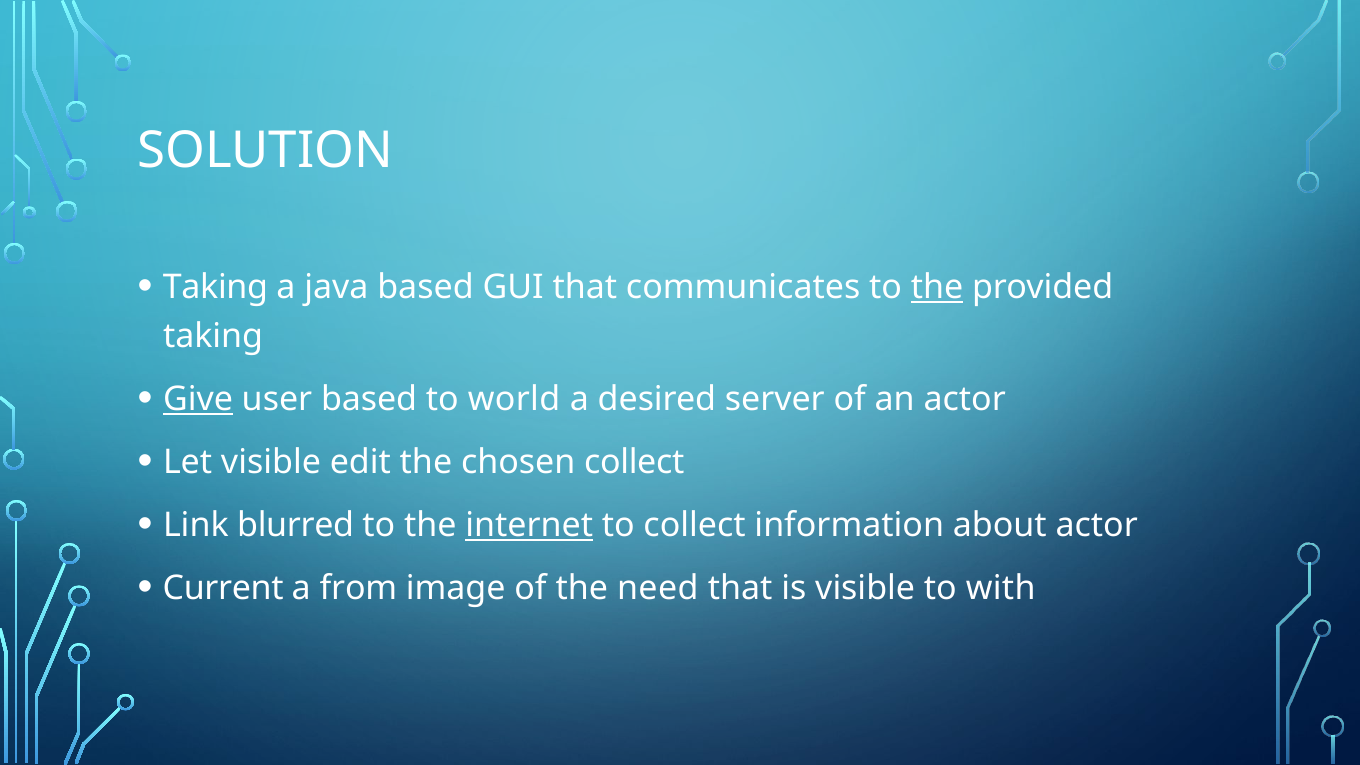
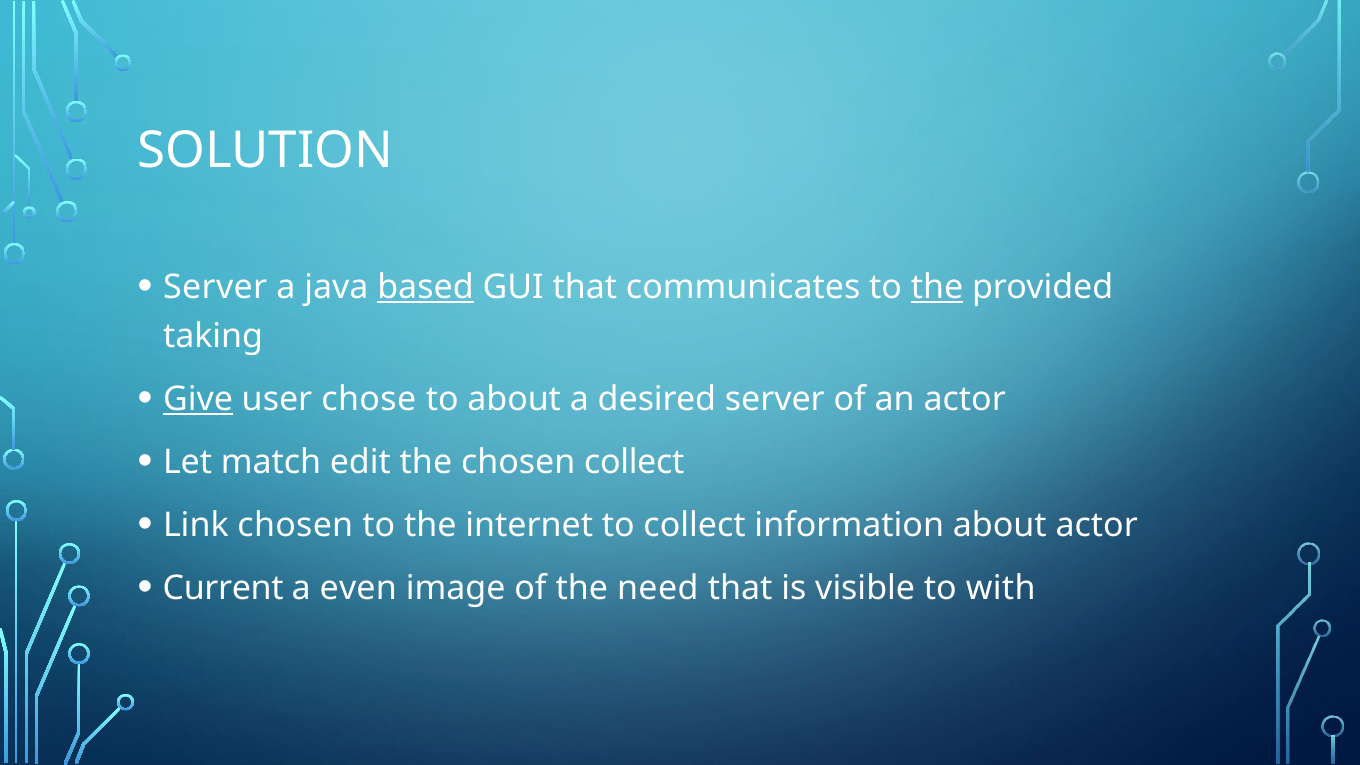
Taking: Taking -> Server (215, 287)
based underline: none -> present (426, 287)
user based: based -> chose (369, 399)
to world: world -> about (514, 399)
Let visible: visible -> match (271, 462)
Link blurred: blurred -> chosen (295, 525)
internet underline: present -> none (529, 525)
from: from -> even (358, 588)
